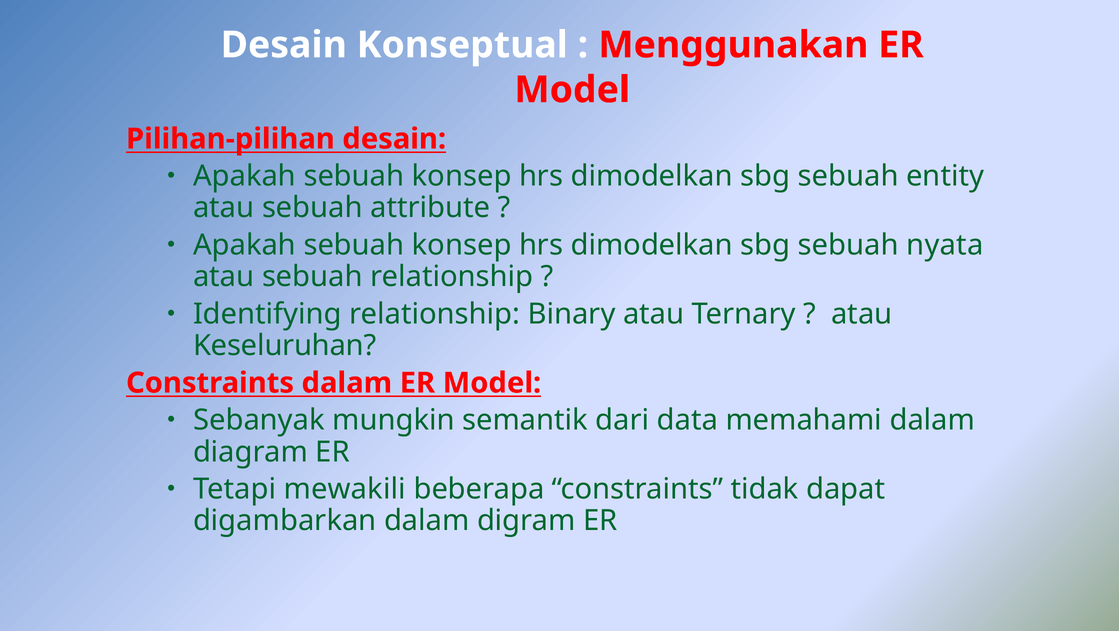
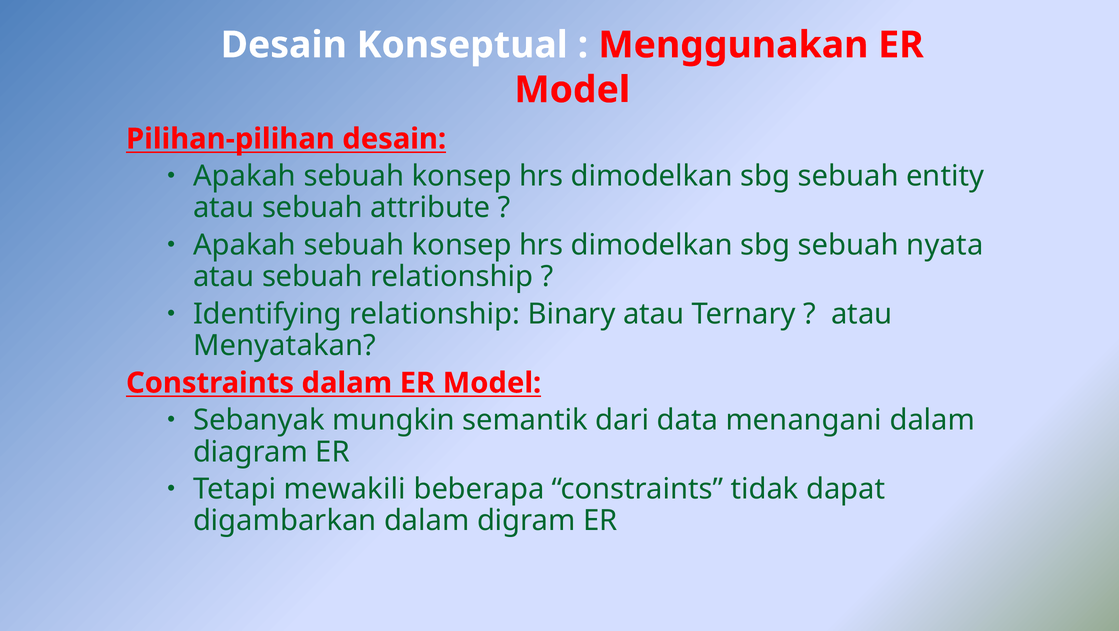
Keseluruhan: Keseluruhan -> Menyatakan (285, 346)
memahami: memahami -> menangani (804, 420)
